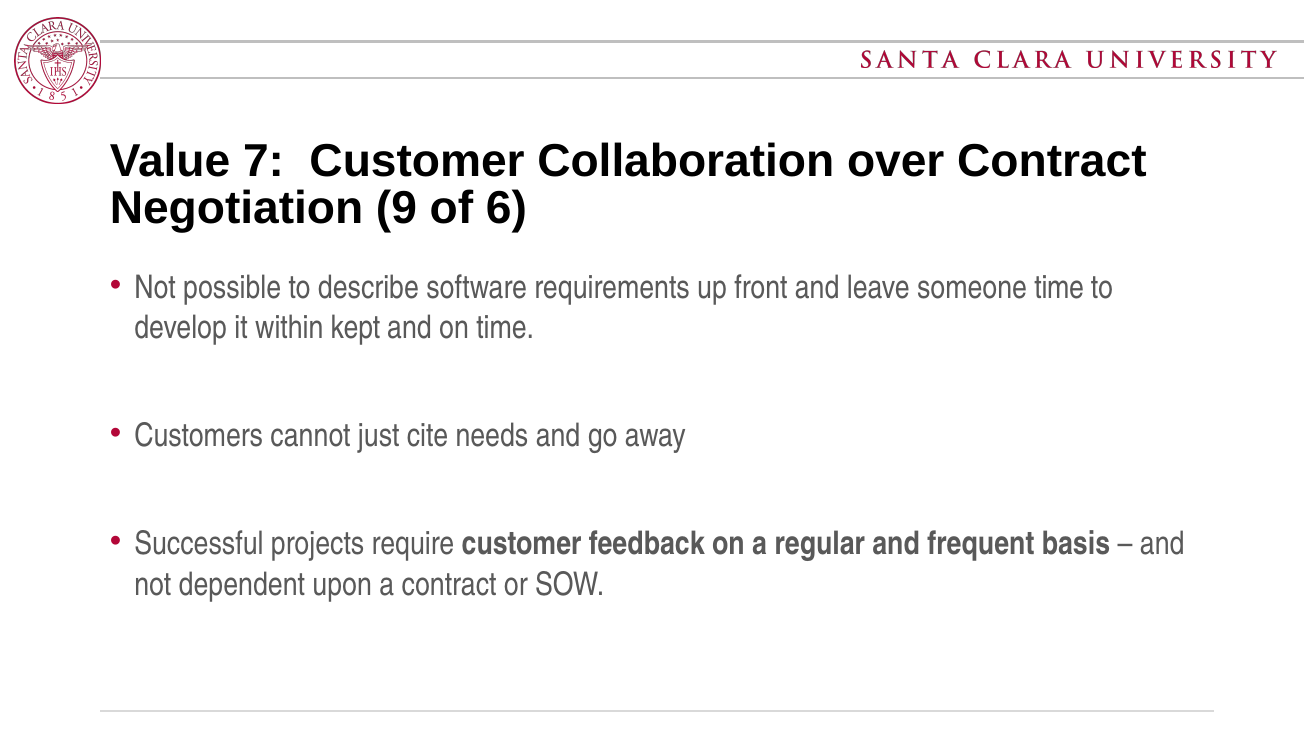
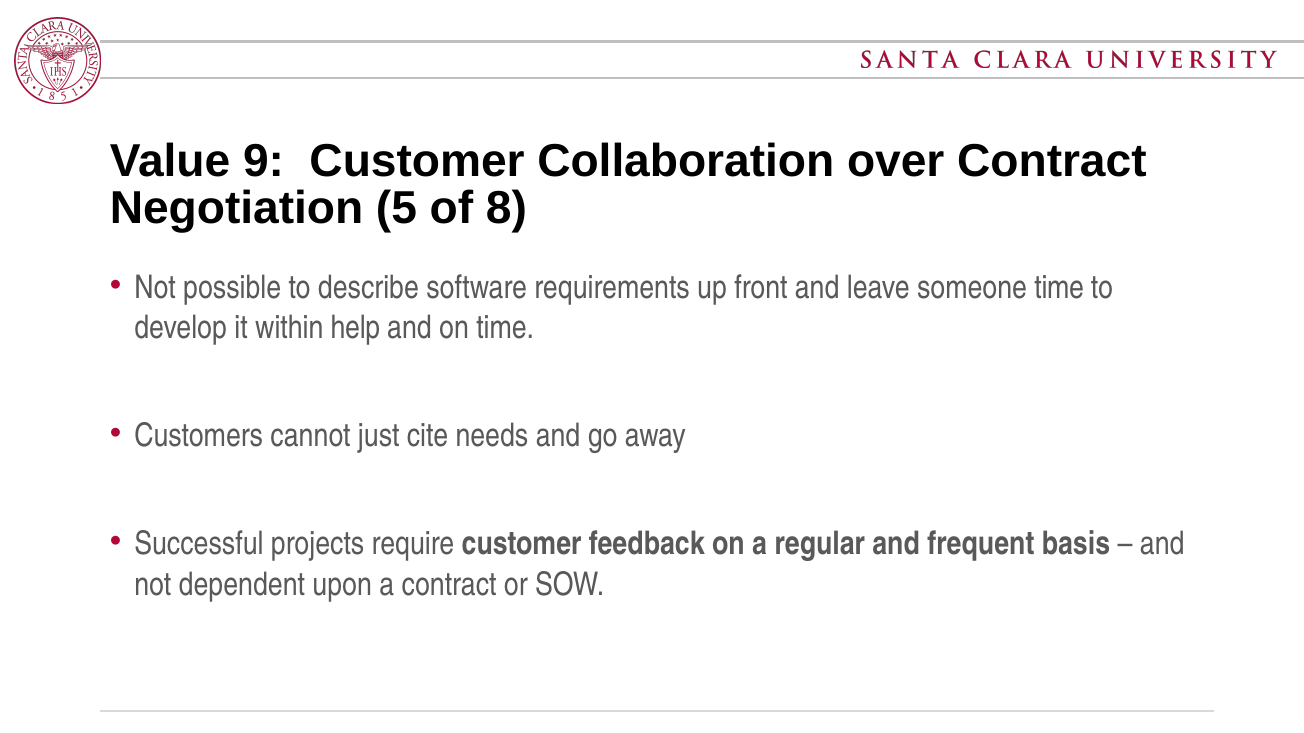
7: 7 -> 9 (264, 162)
9: 9 -> 5 (396, 208)
6: 6 -> 8 (506, 208)
kept: kept -> help (355, 328)
